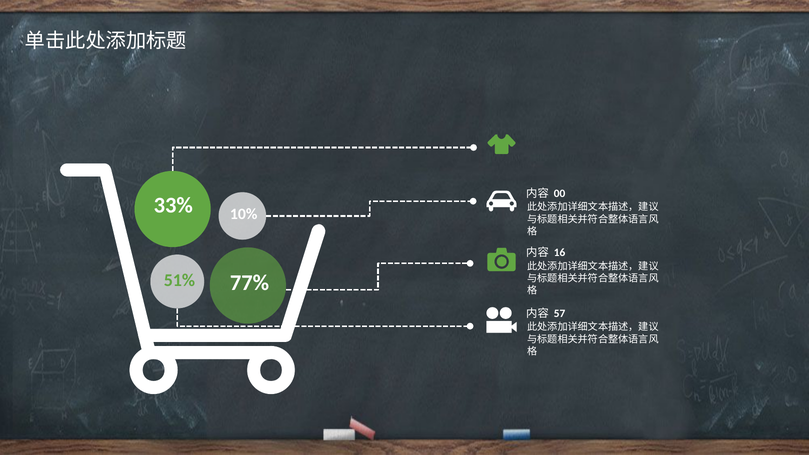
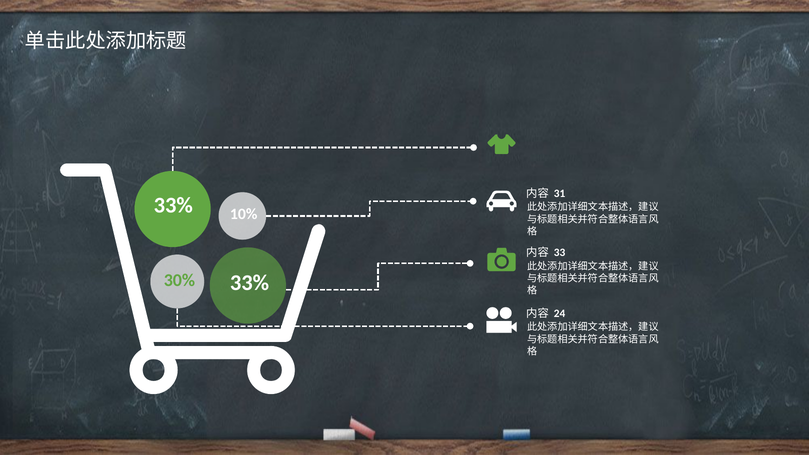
00: 00 -> 31 (560, 194)
16: 16 -> 33 (560, 253)
51%: 51% -> 30% (179, 281)
77%: 77% -> 33% (249, 283)
57: 57 -> 24 (560, 314)
